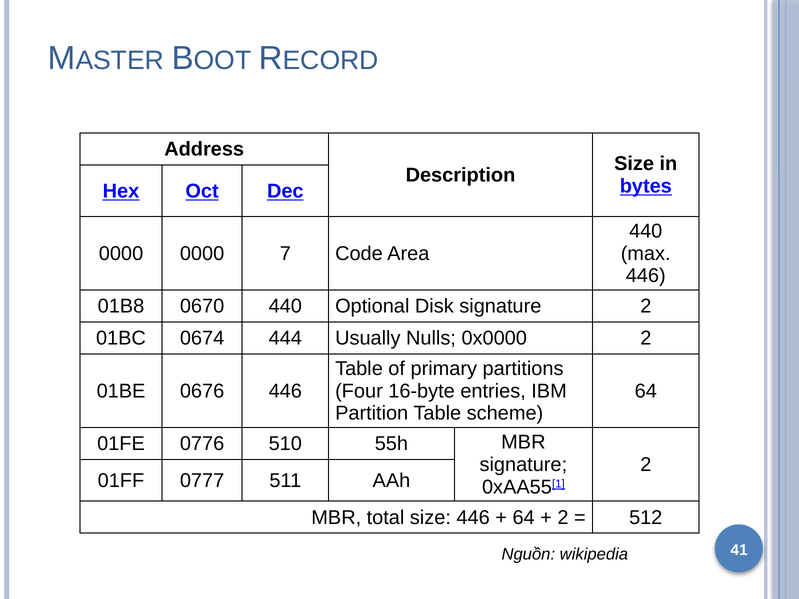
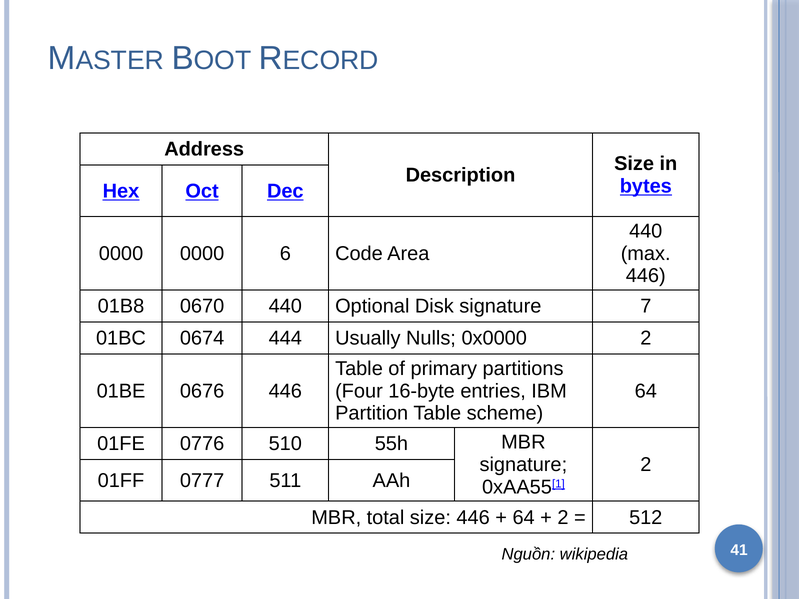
7: 7 -> 6 (285, 254)
signature 2: 2 -> 7 (646, 306)
